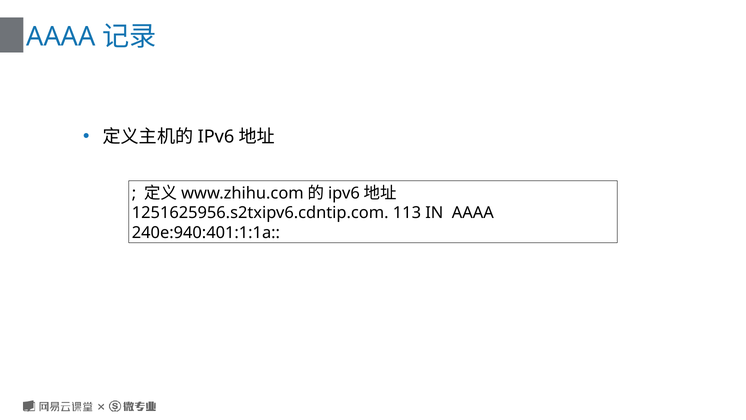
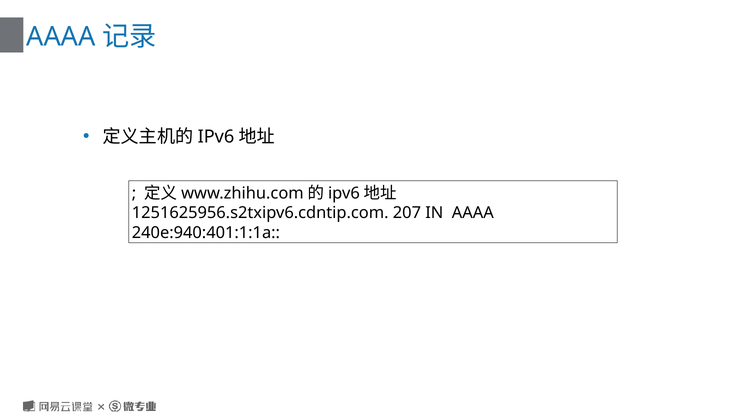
113: 113 -> 207 (407, 213)
